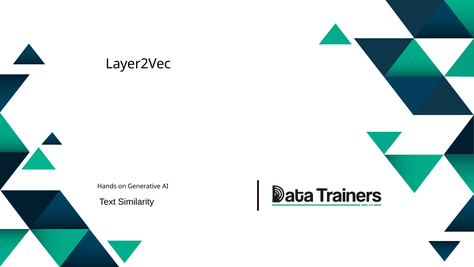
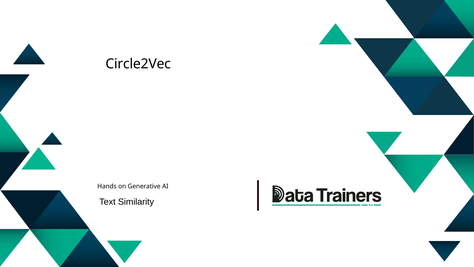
Layer2Vec: Layer2Vec -> Circle2Vec (138, 64)
